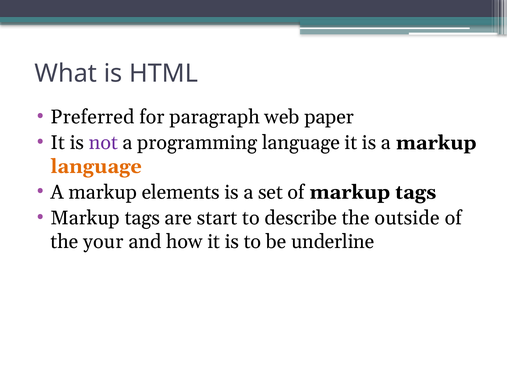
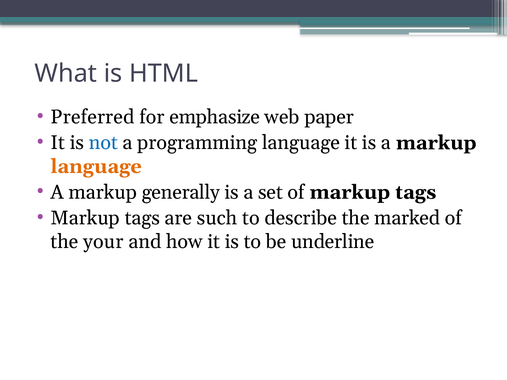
paragraph: paragraph -> emphasize (215, 117)
not colour: purple -> blue (103, 143)
elements: elements -> generally (181, 192)
start: start -> such (217, 218)
outside: outside -> marked (407, 218)
